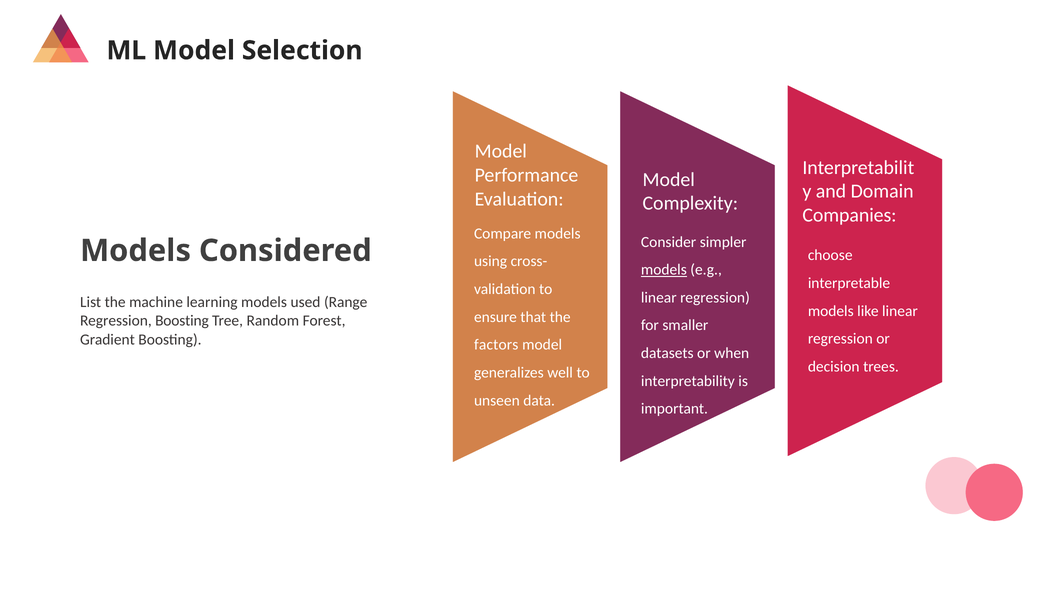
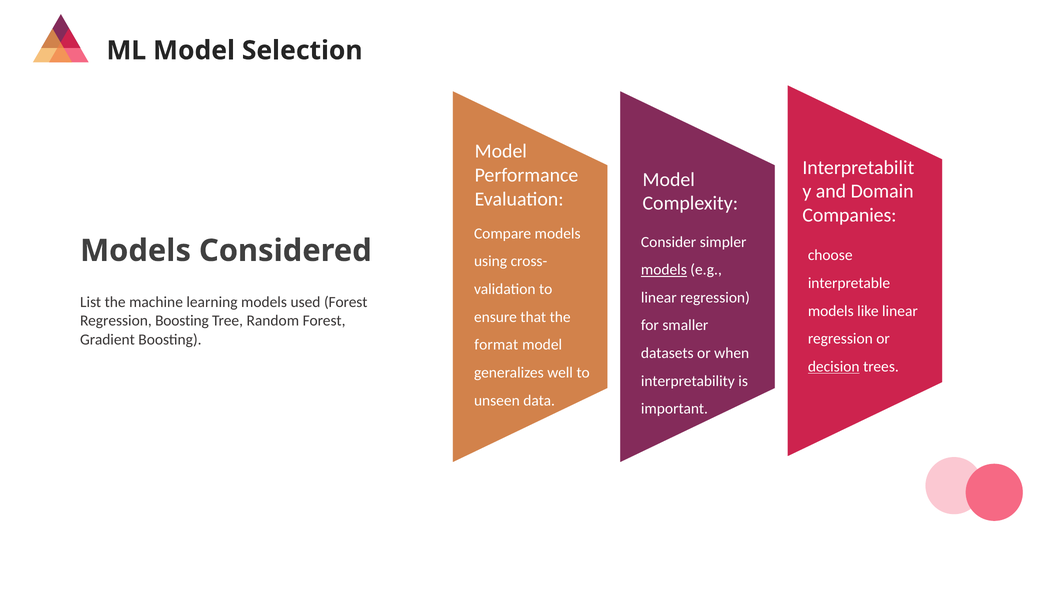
used Range: Range -> Forest (346, 302)
factors: factors -> format (496, 345)
decision underline: none -> present (834, 366)
